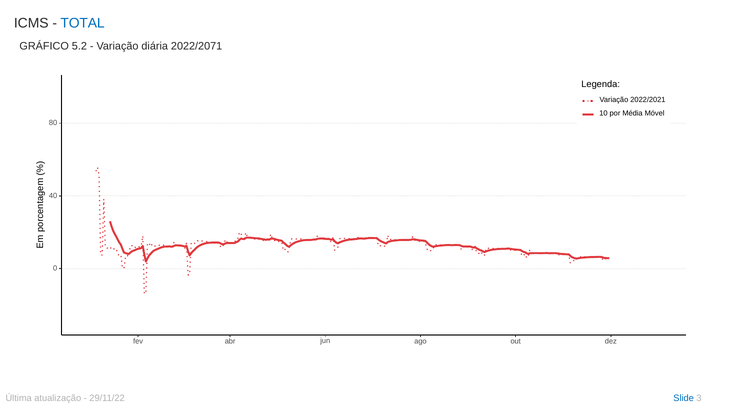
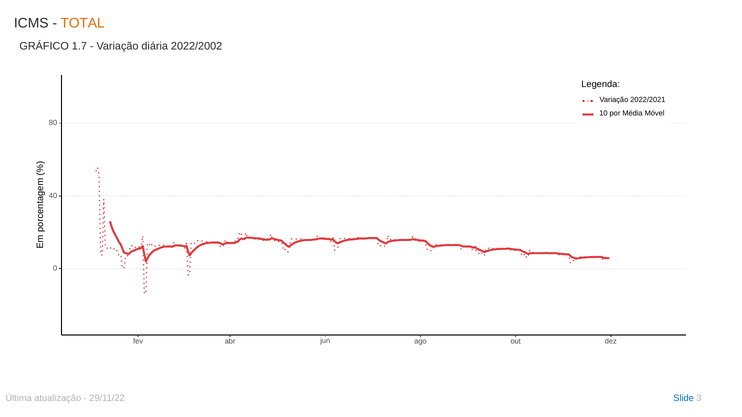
TOTAL colour: blue -> orange (83, 23)
5.2: 5.2 -> 1.7 (79, 46)
2022/2071: 2022/2071 -> 2022/2002 (197, 46)
